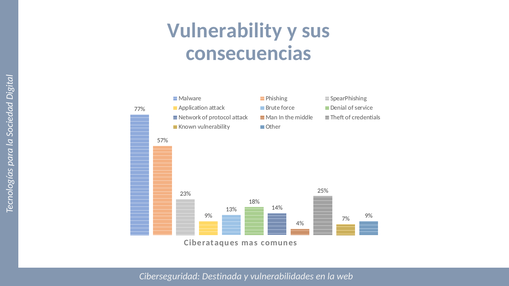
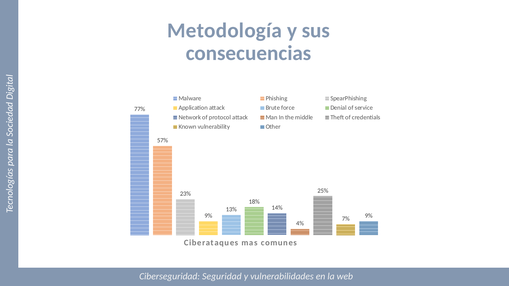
Vulnerability: Vulnerability -> Metodología (225, 30)
Destinada: Destinada -> Seguridad (222, 277)
